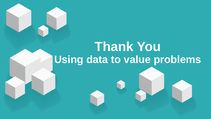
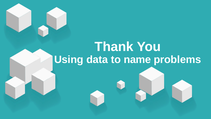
value: value -> name (137, 59)
